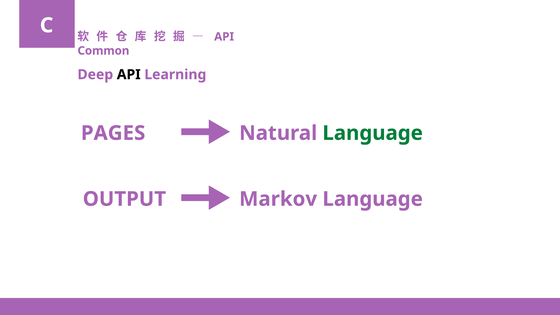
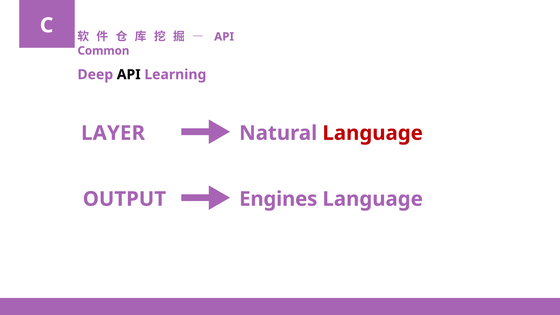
PAGES: PAGES -> LAYER (113, 133)
Language colour: green -> red (373, 133)
Markov: Markov -> Engines (278, 199)
